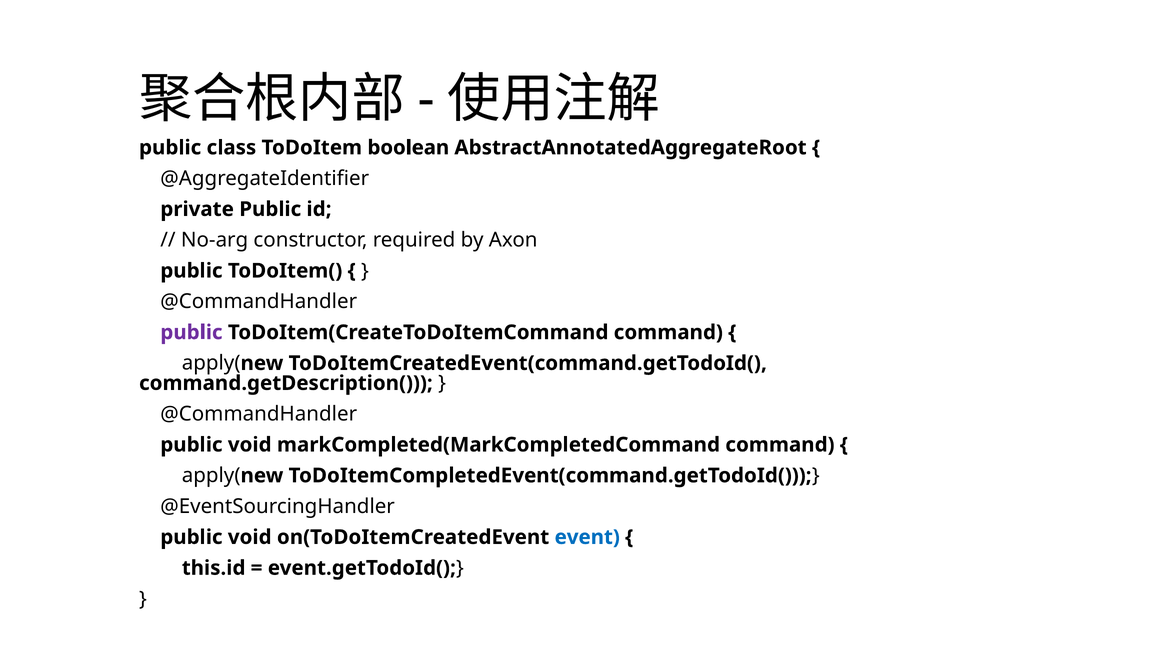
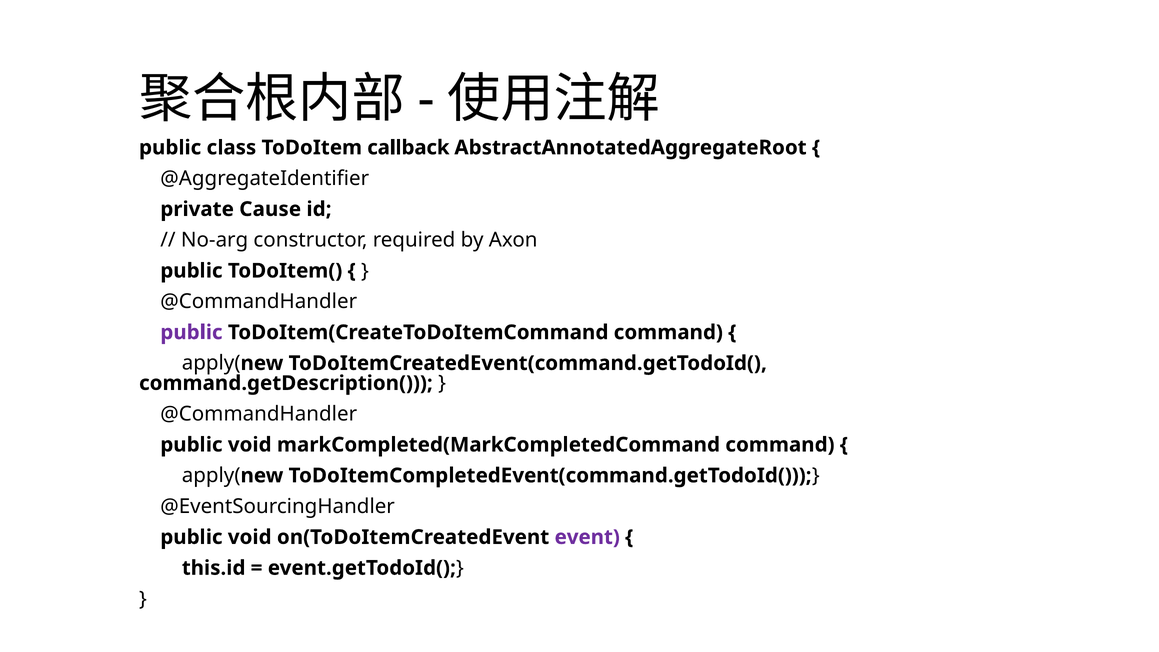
boolean: boolean -> callback (408, 148)
private Public: Public -> Cause (270, 209)
event colour: blue -> purple (587, 537)
